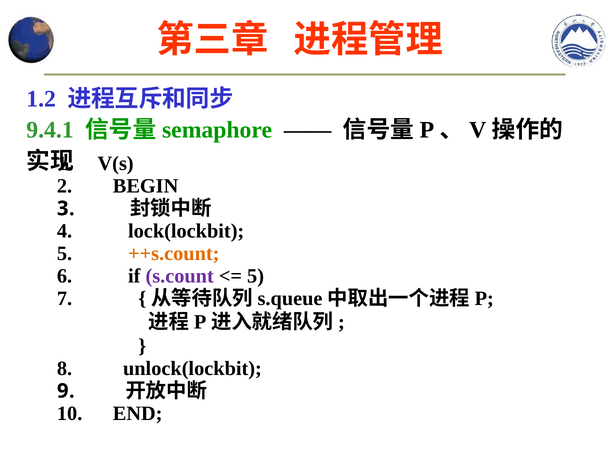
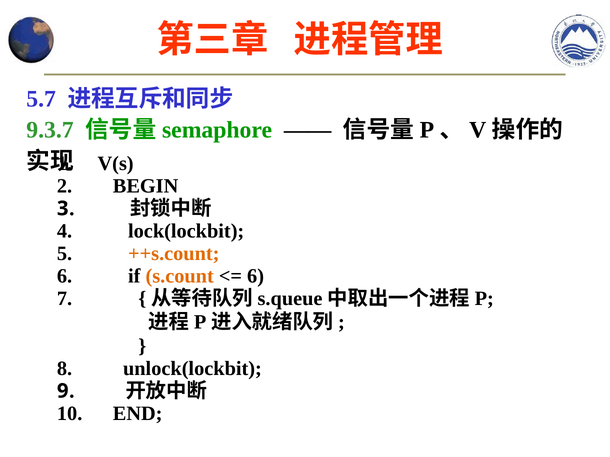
1.2: 1.2 -> 5.7 (41, 99)
9.4.1: 9.4.1 -> 9.3.7 (50, 130)
s.count colour: purple -> orange (180, 276)
5: 5 -> 6 (256, 276)
